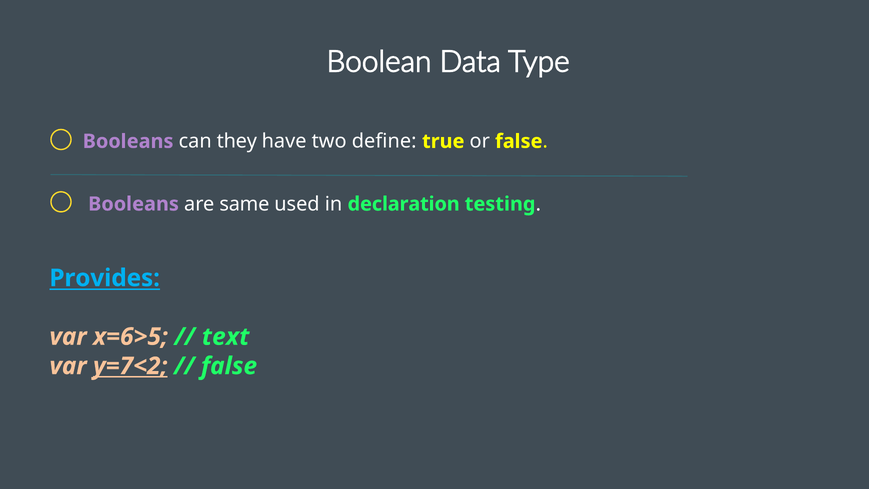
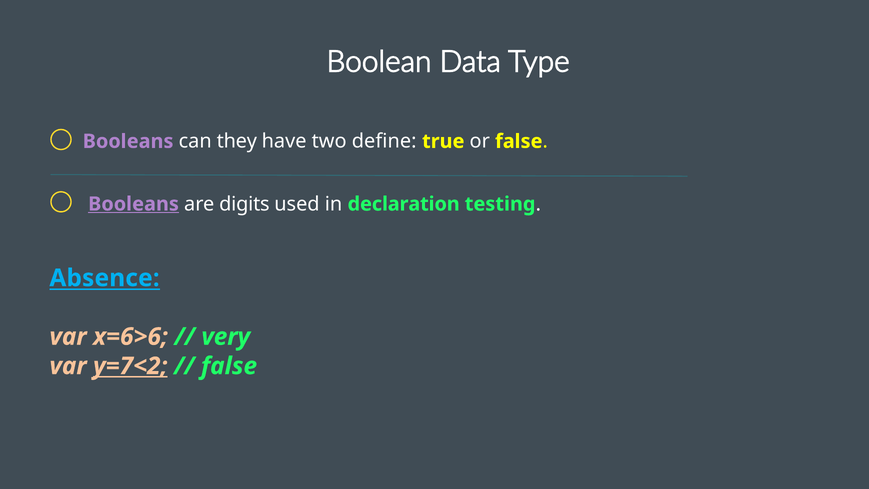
Booleans underline: none -> present (133, 204)
same: same -> digits (244, 204)
Provides: Provides -> Absence (105, 278)
x=6>5: x=6>5 -> x=6>6 (130, 337)
text: text -> very (226, 337)
